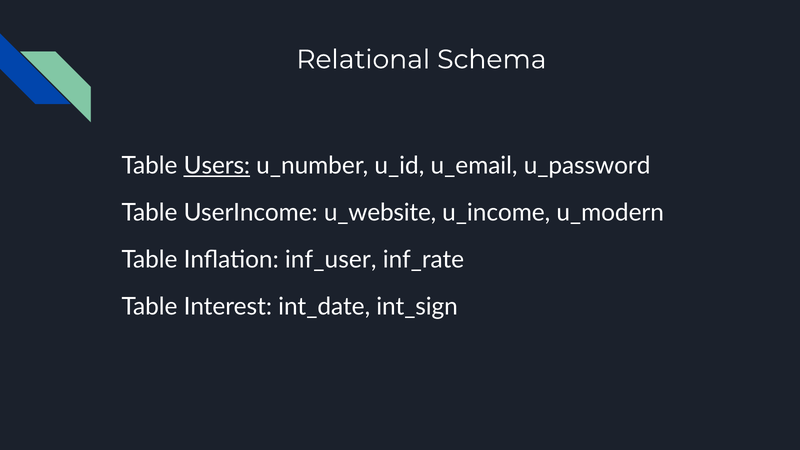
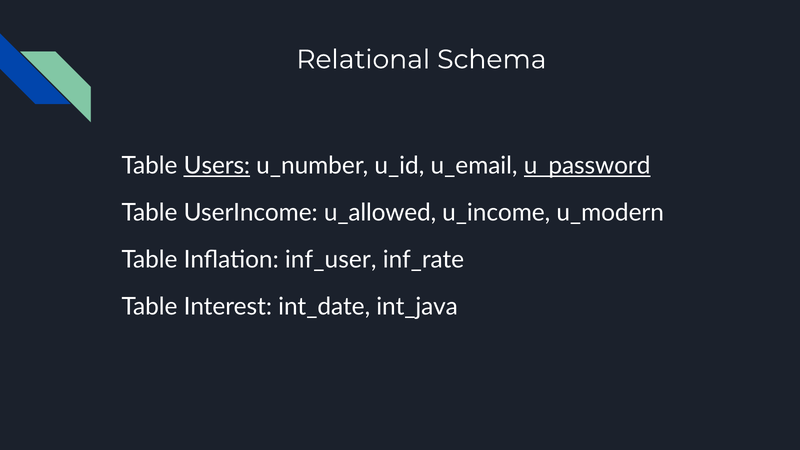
u_password underline: none -> present (587, 166)
u_website: u_website -> u_allowed (380, 213)
int_sign: int_sign -> int_java (417, 307)
